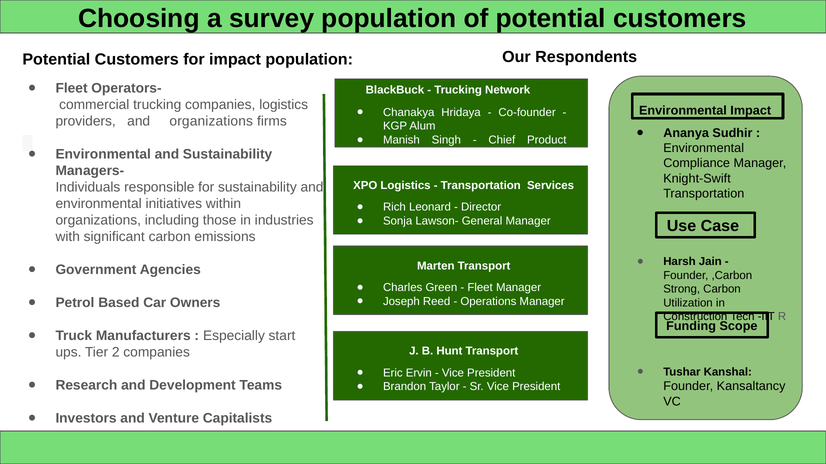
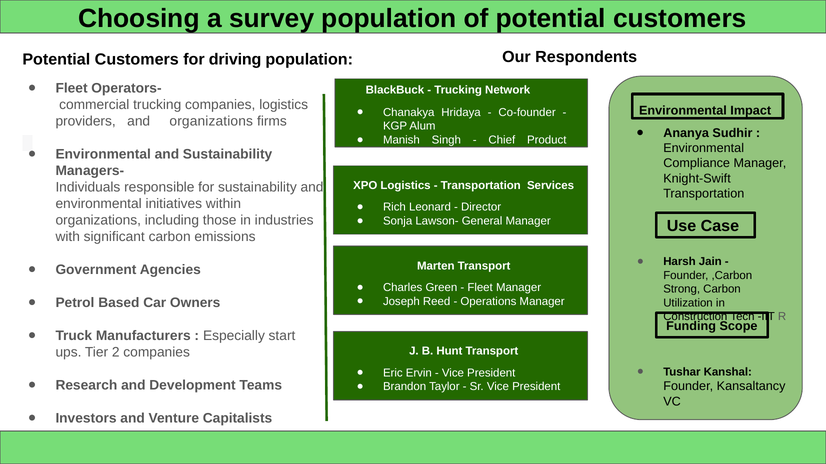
for impact: impact -> driving (235, 60)
